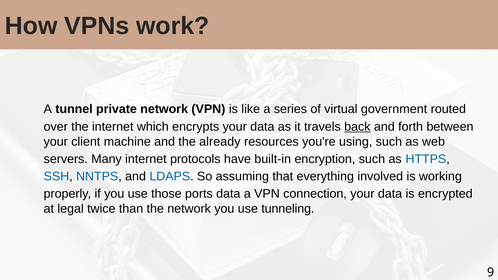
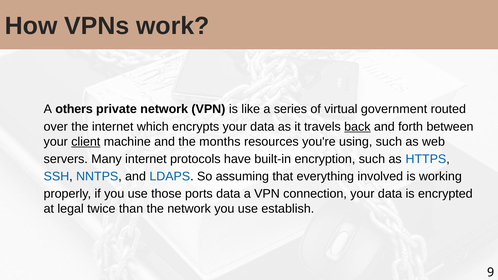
tunnel: tunnel -> others (74, 109)
client underline: none -> present (86, 142)
already: already -> months (220, 142)
tunneling: tunneling -> establish (288, 209)
